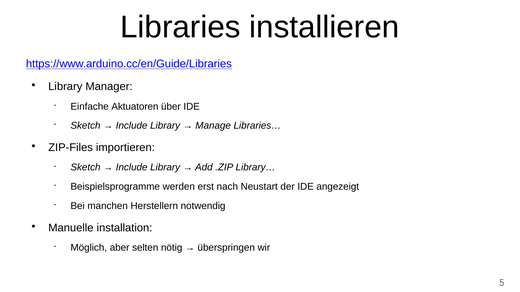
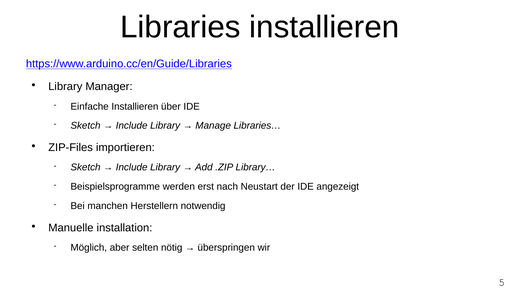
Einfache Aktuatoren: Aktuatoren -> Installieren (135, 107)
